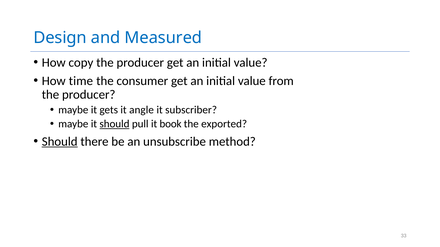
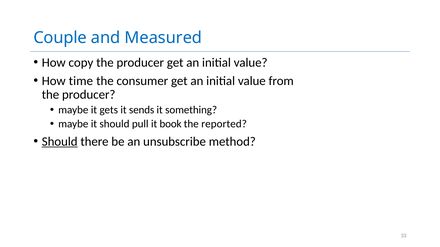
Design: Design -> Couple (60, 38)
angle: angle -> sends (142, 110)
subscriber: subscriber -> something (191, 110)
should underline: present -> none (114, 124)
exported: exported -> reported (224, 124)
